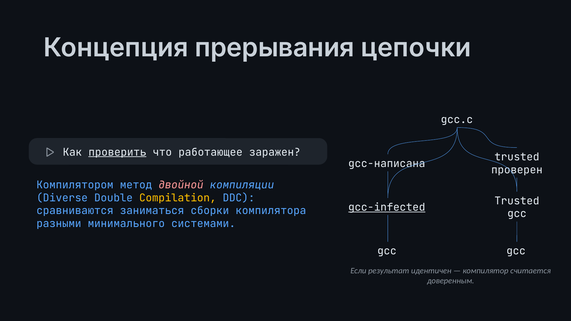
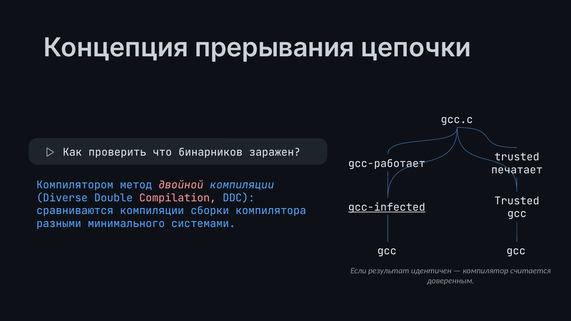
проверить underline: present -> none (117, 152)
работающее: работающее -> бинарников (211, 152)
gcc-написана: gcc-написана -> gcc-работает (387, 164)
проверен: проверен -> печатает (517, 170)
Compilation colour: yellow -> pink (178, 198)
сравниваются заниматься: заниматься -> компиляции (152, 211)
